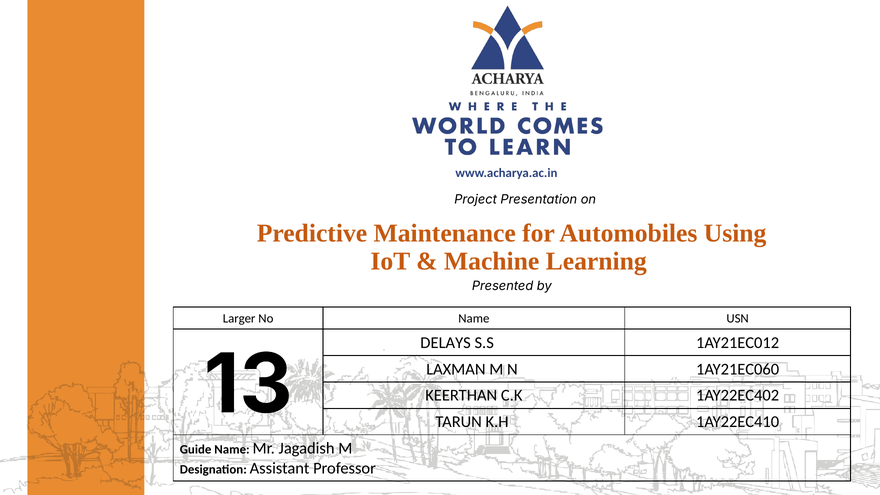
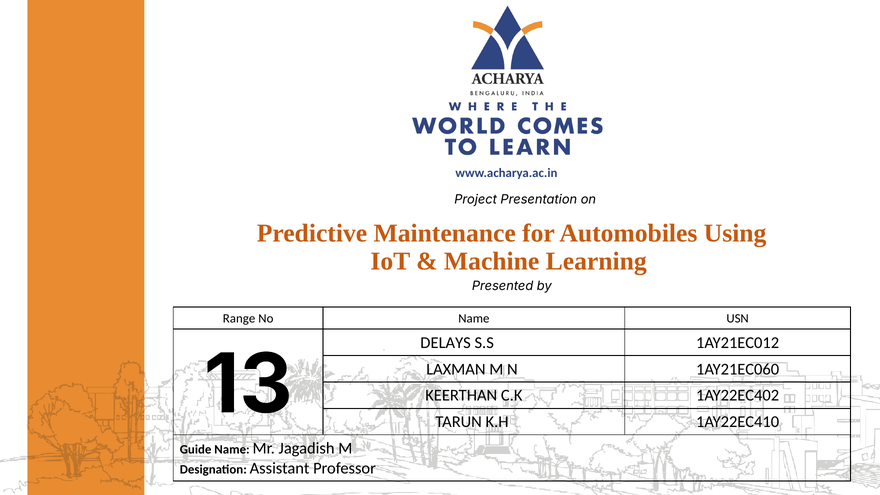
Larger: Larger -> Range (239, 318)
